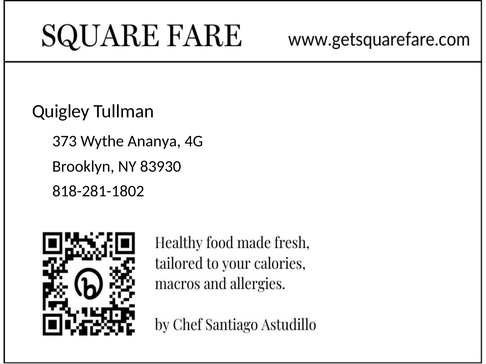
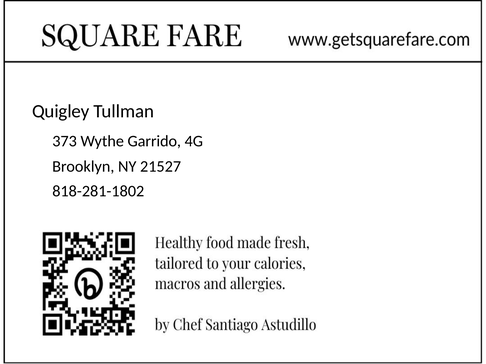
Ananya: Ananya -> Garrido (154, 141)
83930: 83930 -> 21527 (161, 167)
